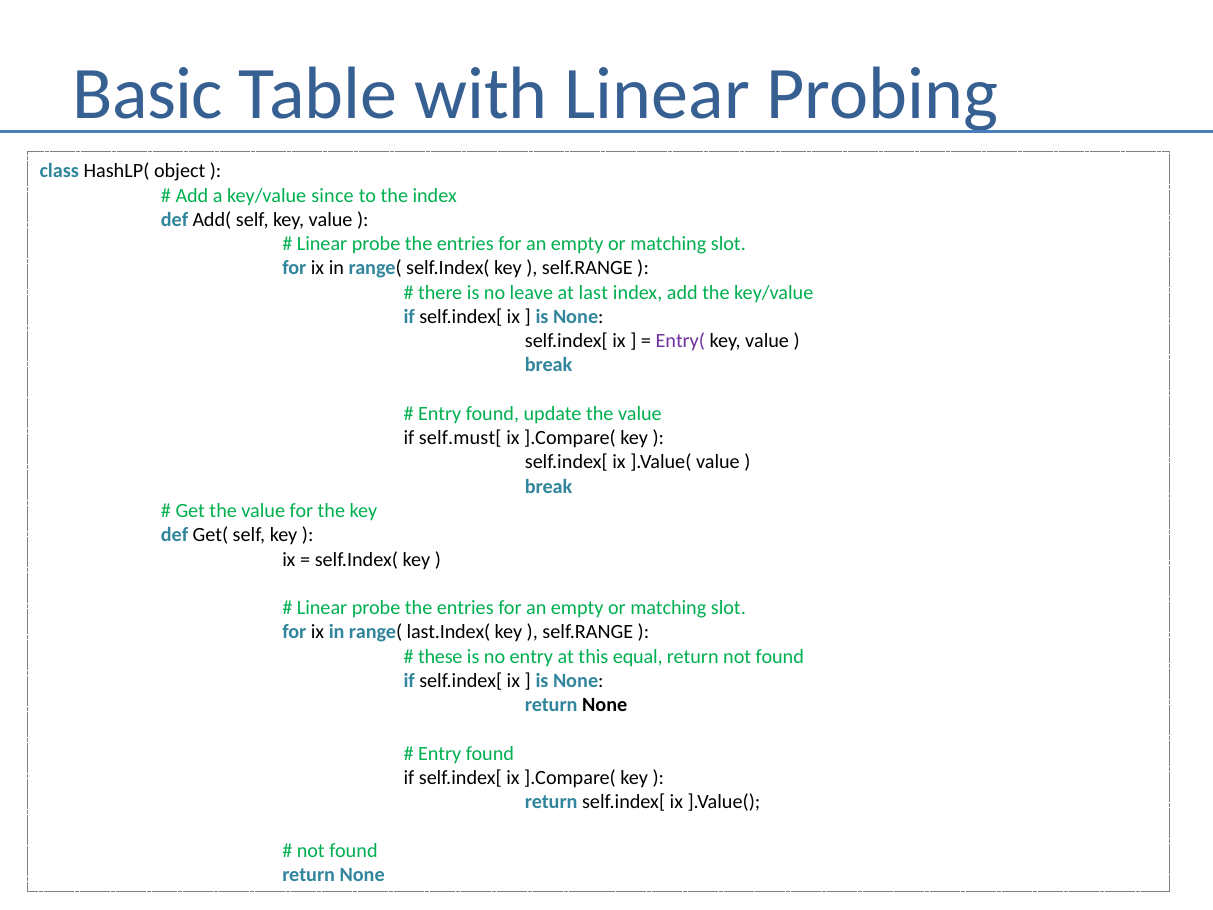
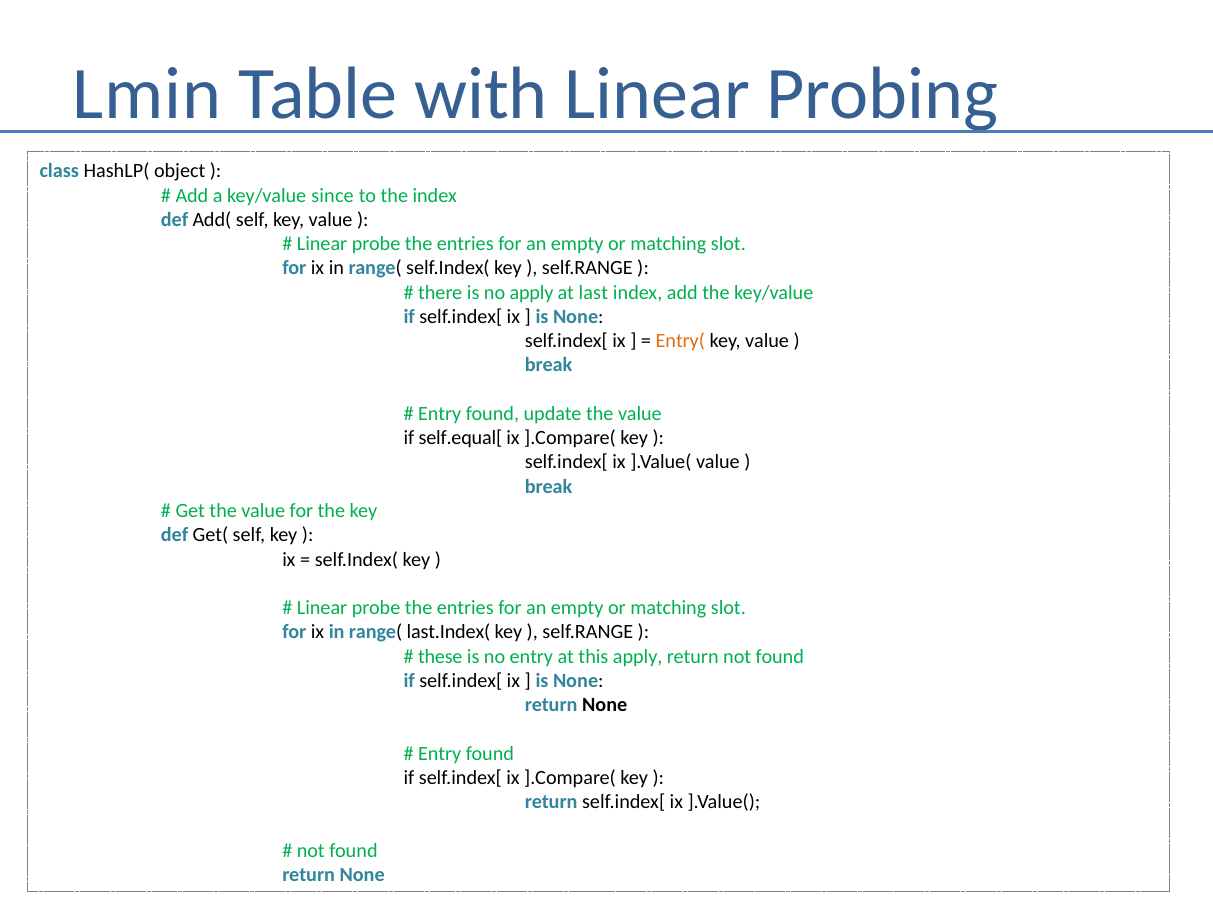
Basic: Basic -> Lmin (147, 94)
no leave: leave -> apply (531, 292)
Entry( colour: purple -> orange (680, 341)
self.must[: self.must[ -> self.equal[ (460, 438)
this equal: equal -> apply (638, 656)
